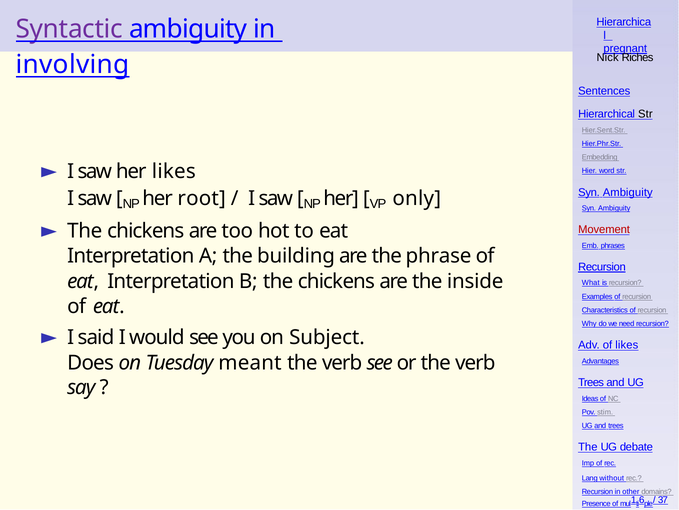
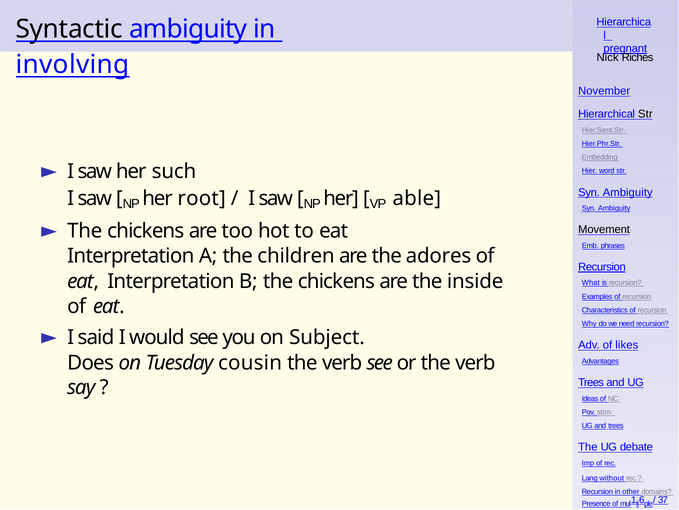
Syntactic colour: purple -> black (69, 29)
Sentences: Sentences -> November (604, 91)
her likes: likes -> such (174, 171)
only: only -> able (417, 198)
Movement colour: red -> black (604, 229)
building: building -> children (296, 256)
phrase: phrase -> adores (438, 256)
meant: meant -> cousin (250, 363)
